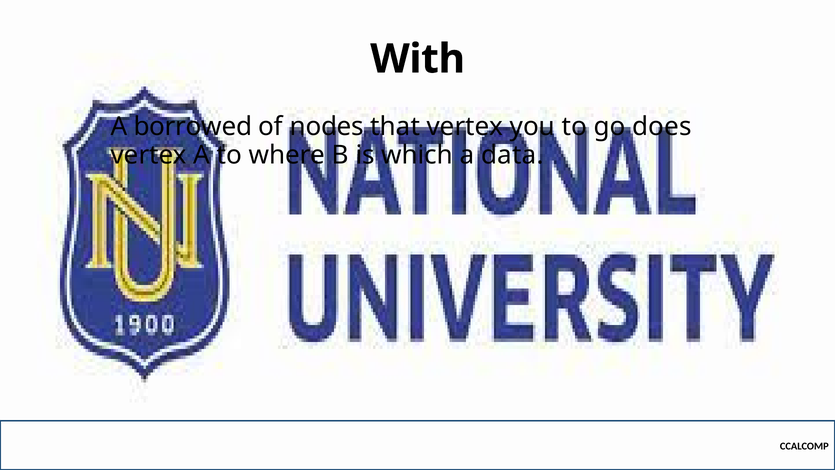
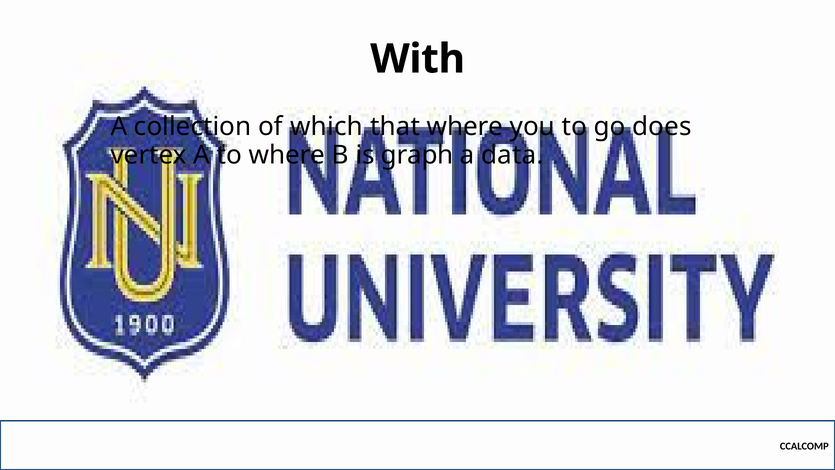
borrowed: borrowed -> collection (193, 127)
nodes: nodes -> which (327, 127)
that vertex: vertex -> where (465, 127)
which: which -> graph (417, 155)
